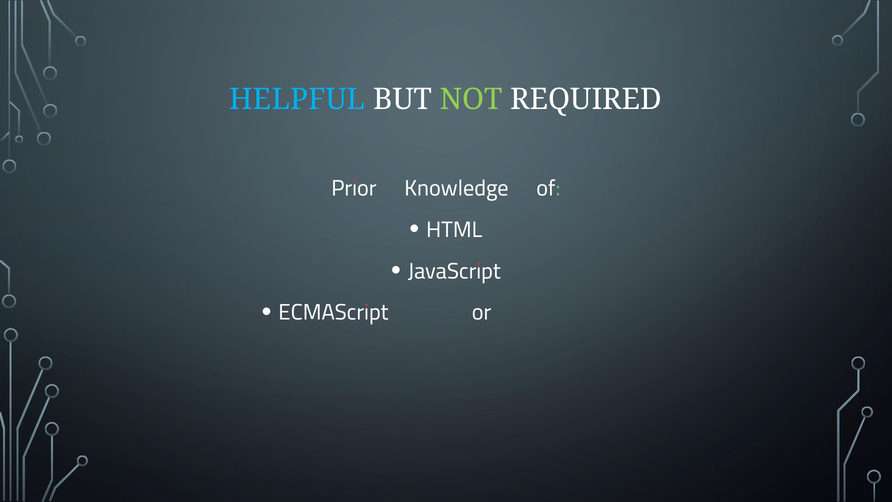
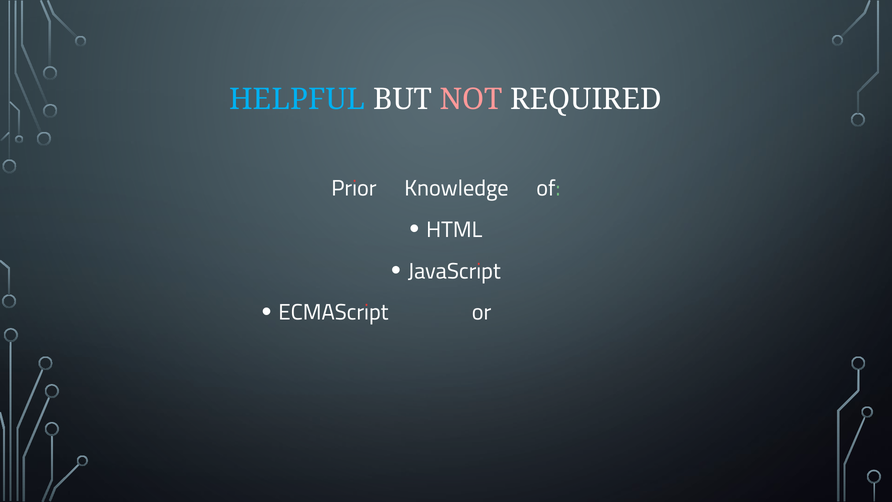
NOT colour: light green -> pink (471, 99)
